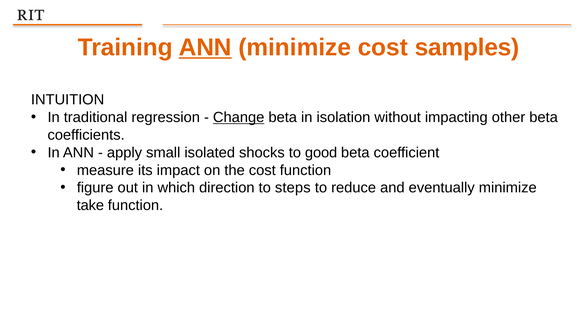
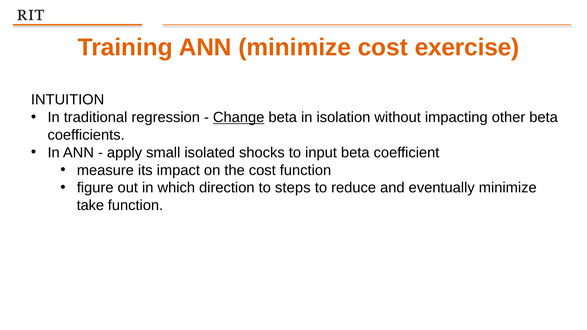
ANN underline: present -> none (205, 47)
samples: samples -> exercise (467, 47)
good: good -> input (321, 153)
